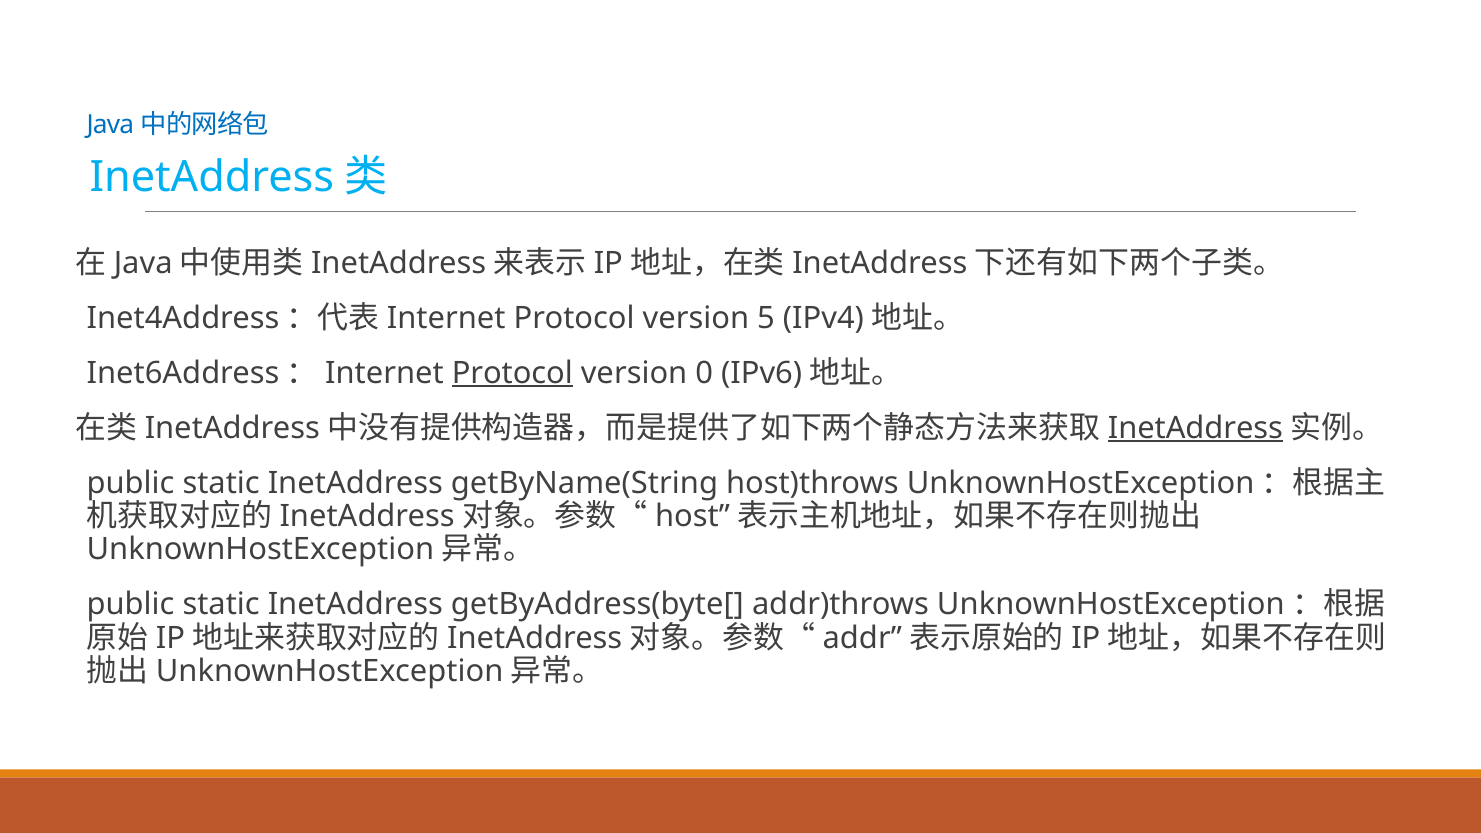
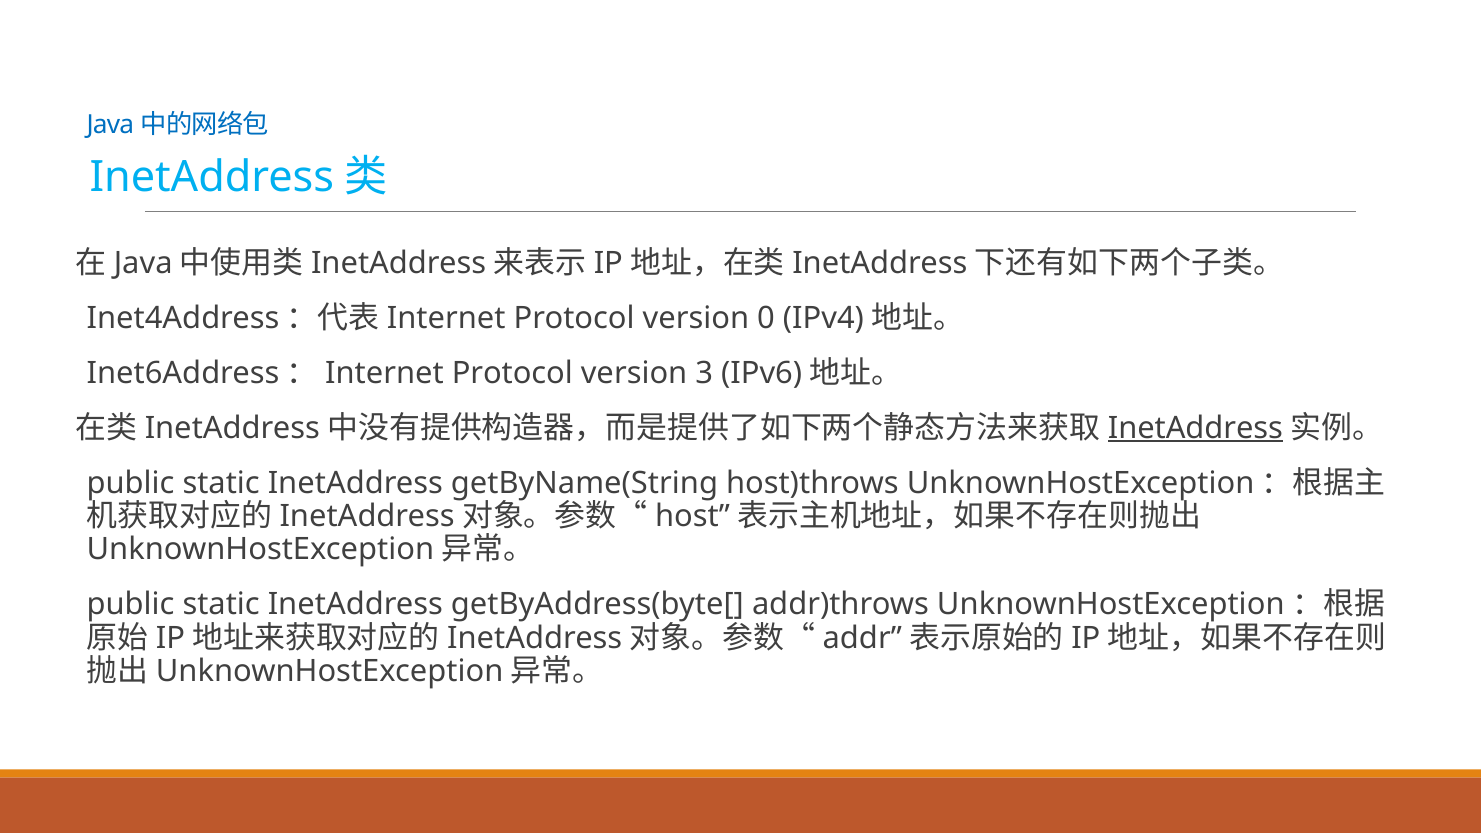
5: 5 -> 0 (766, 318)
Protocol underline: present -> none (512, 373)
0: 0 -> 3 (704, 373)
